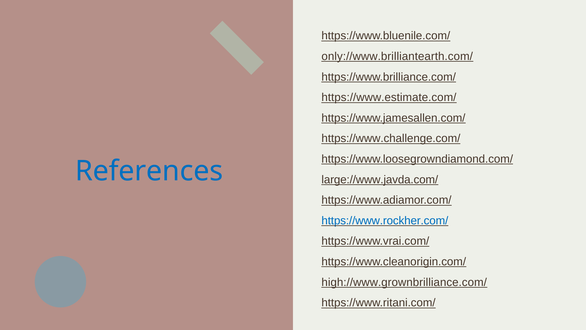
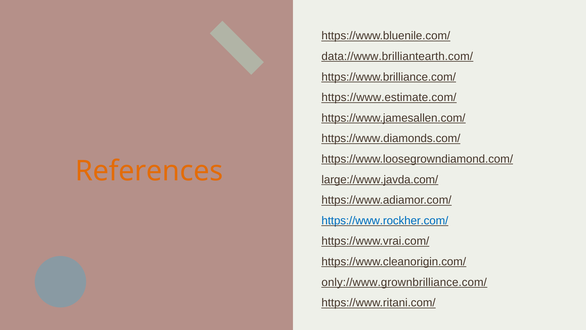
only://www.brilliantearth.com/: only://www.brilliantearth.com/ -> data://www.brilliantearth.com/ (397, 56)
https://www.challenge.com/: https://www.challenge.com/ -> https://www.diamonds.com/ (391, 138)
References colour: blue -> orange (149, 171)
high://www.grownbrilliance.com/: high://www.grownbrilliance.com/ -> only://www.grownbrilliance.com/ (404, 282)
